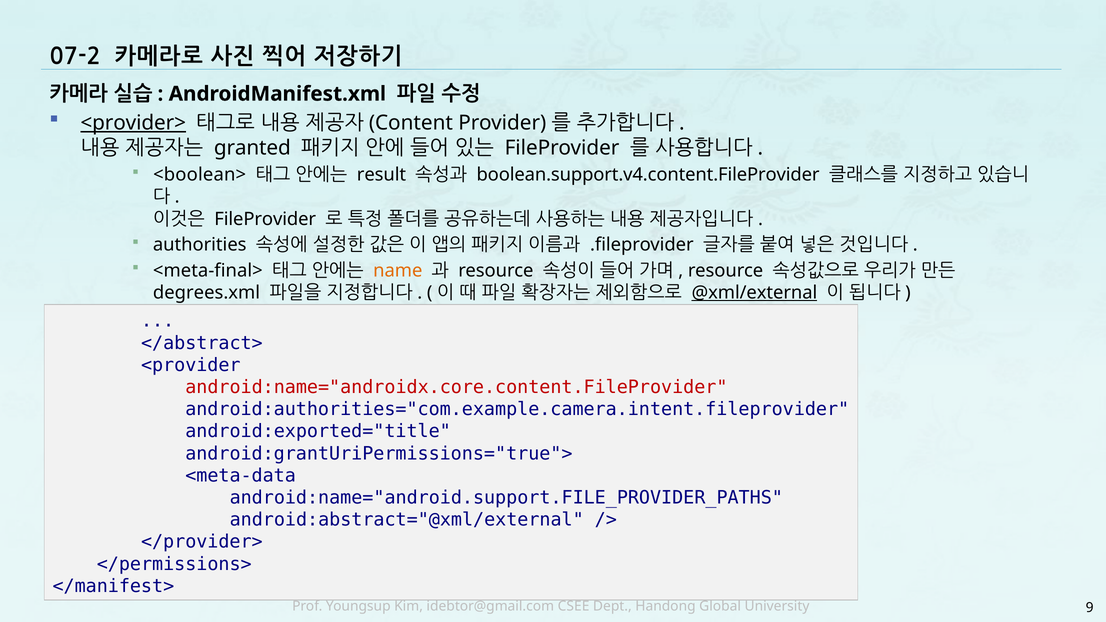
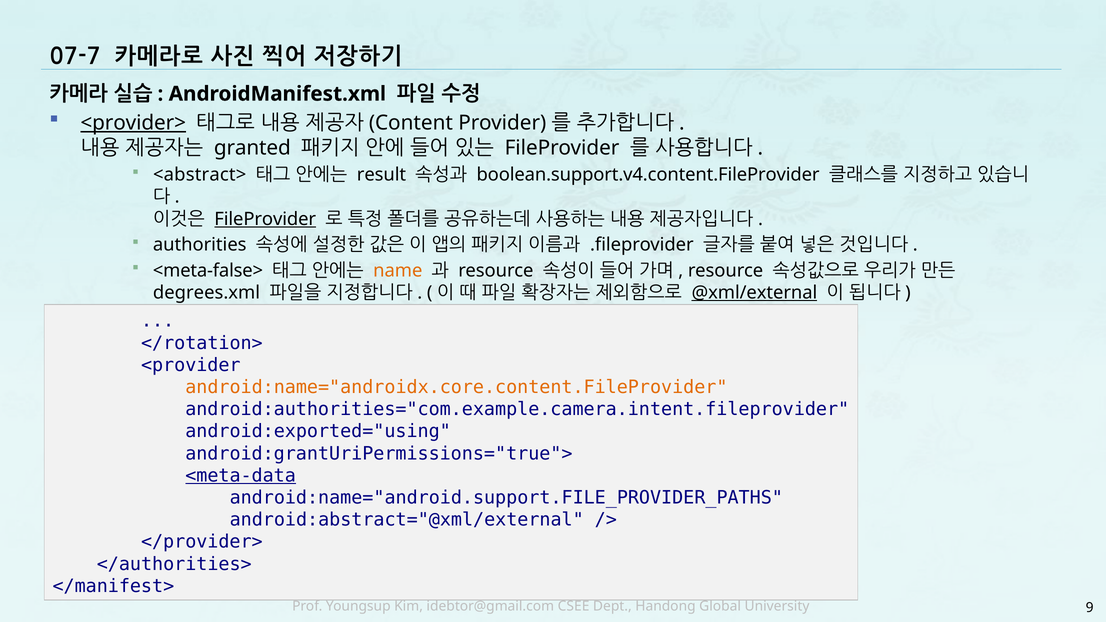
07-2: 07-2 -> 07-7 (75, 57)
<boolean>: <boolean> -> <abstract> (200, 175)
FileProvider underline: none -> present (265, 219)
<meta-final>: <meta-final> -> <meta-false> (208, 271)
</abstract>: </abstract> -> </rotation> (202, 343)
android:name="androidx.core.content.FileProvider colour: red -> orange (456, 387)
android:exported="title: android:exported="title -> android:exported="using (318, 431)
<meta-data underline: none -> present (241, 476)
</permissions>: </permissions> -> </authorities> (174, 564)
